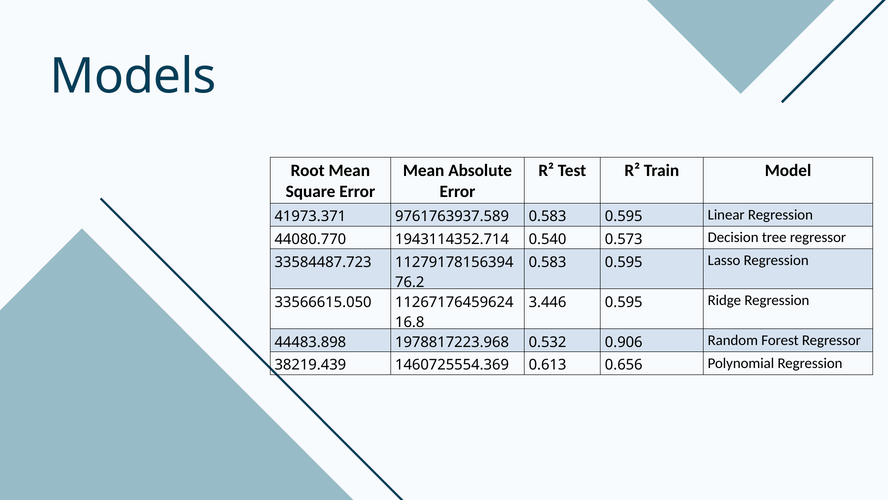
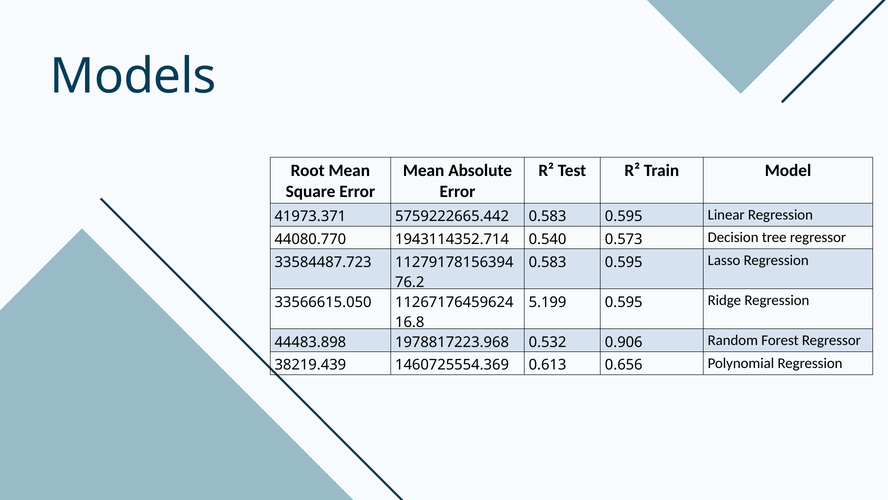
9761763937.589: 9761763937.589 -> 5759222665.442 (452, 216)
3.446: 3.446 -> 5.199 (548, 302)
